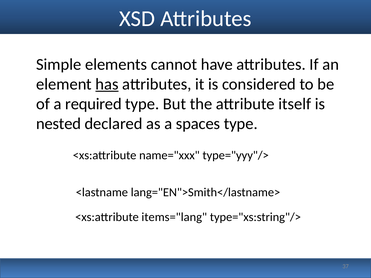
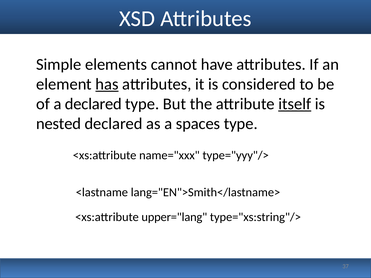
a required: required -> declared (93, 104)
itself underline: none -> present (295, 104)
items="lang: items="lang -> upper="lang (174, 217)
